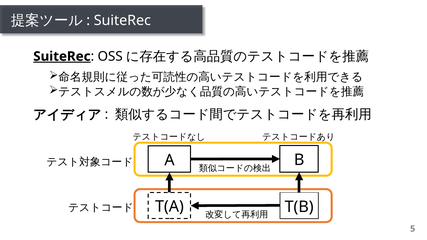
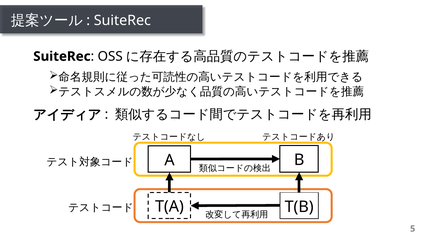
SuiteRec underline: present -> none (62, 56)
